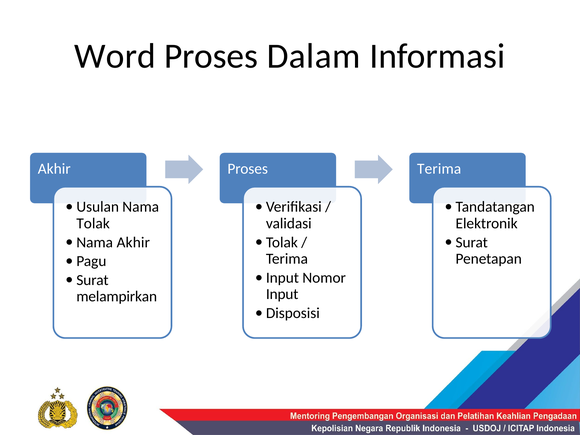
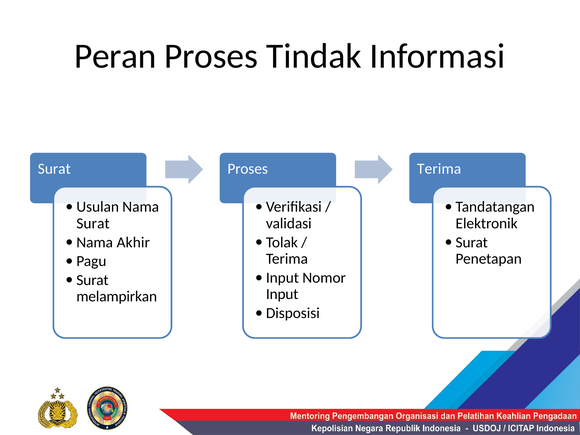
Word: Word -> Peran (115, 56)
Dalam: Dalam -> Tindak (314, 56)
Akhir: Akhir -> Surat (54, 169)
Tolak: Tolak -> Surat (93, 223)
